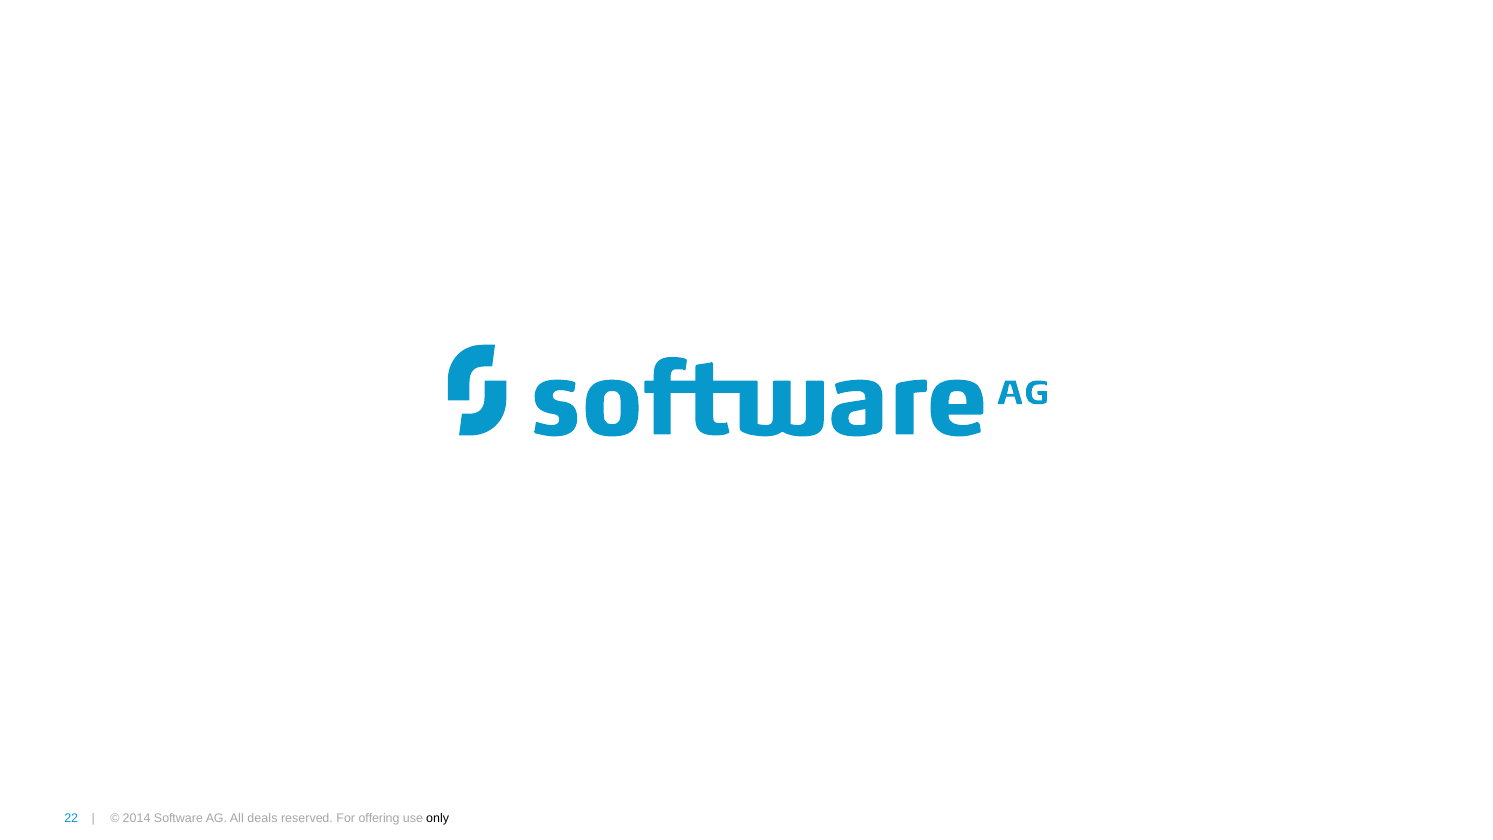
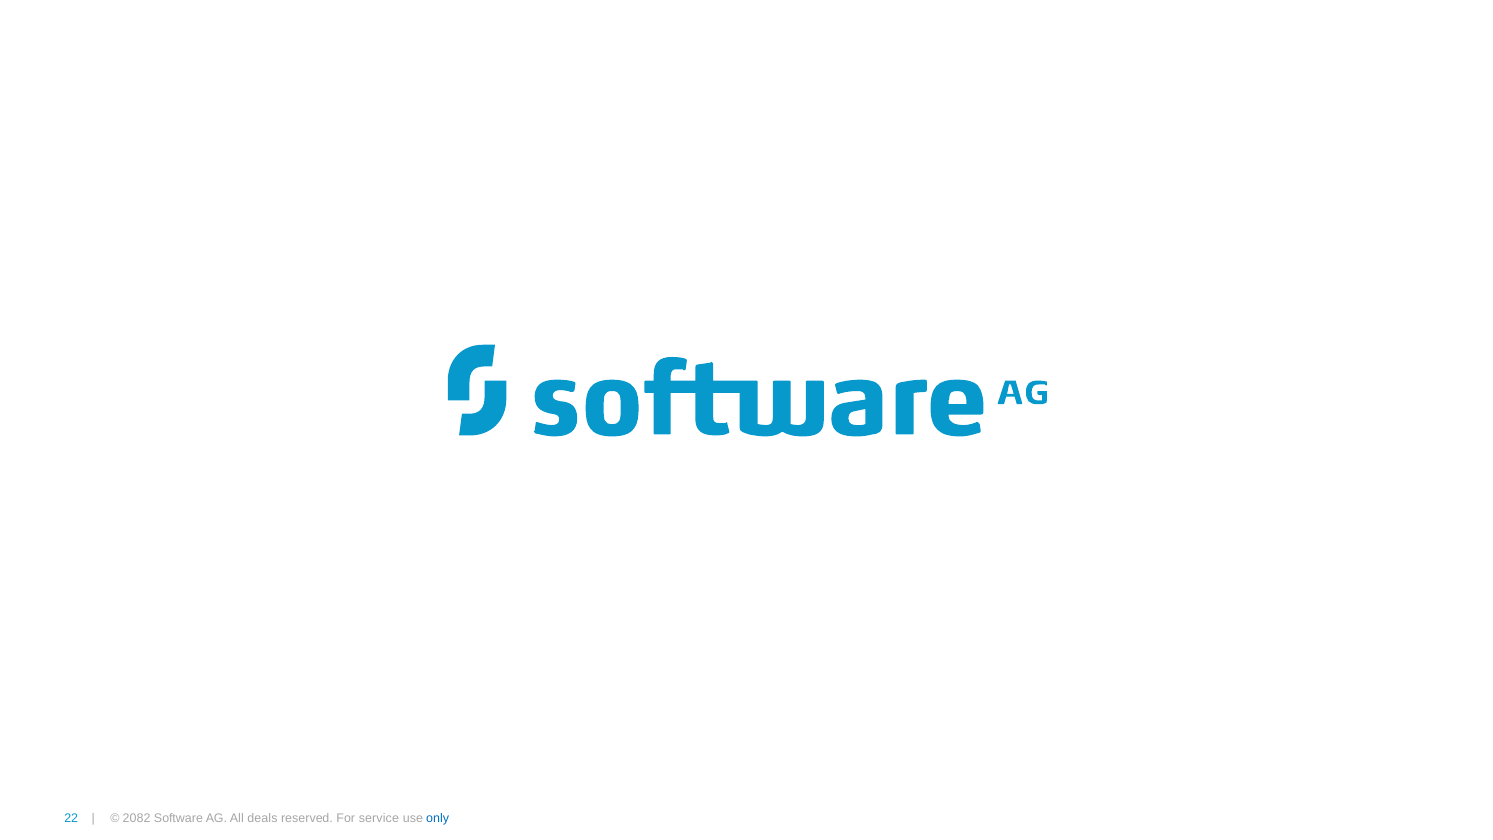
2014: 2014 -> 2082 (137, 818)
offering: offering -> service (379, 818)
only colour: black -> blue (438, 818)
